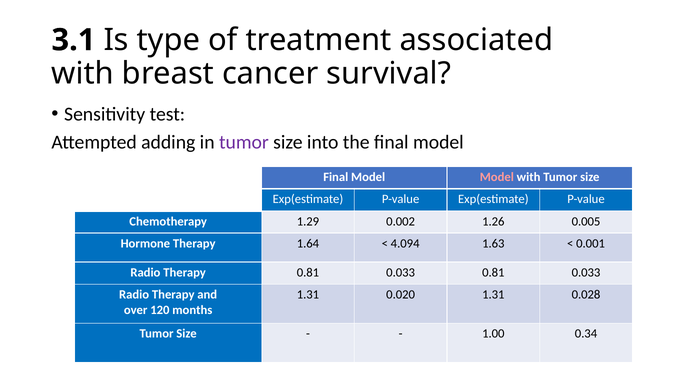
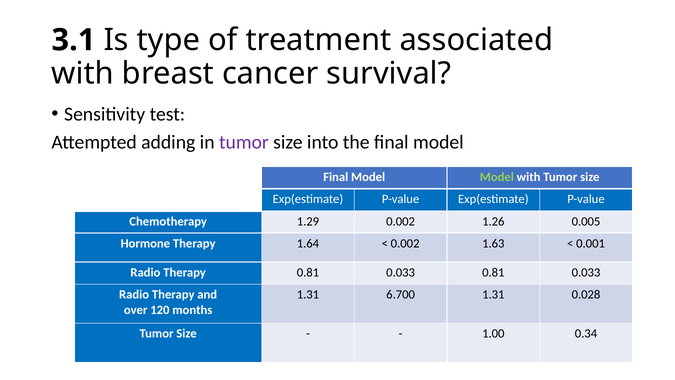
Model colour: pink -> light green (497, 177)
4.094: 4.094 -> 0.002 (405, 243)
0.020: 0.020 -> 6.700 (401, 294)
